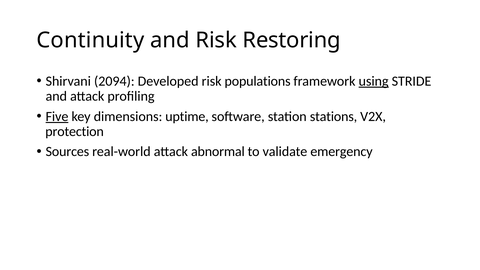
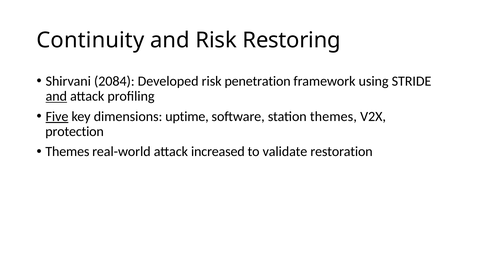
2094: 2094 -> 2084 (114, 81)
populations: populations -> penetration (258, 81)
using underline: present -> none (374, 81)
and underline: none -> present (56, 96)
station stations: stations -> themes (333, 116)
Sources: Sources -> Themes (67, 152)
abnormal: abnormal -> increased (218, 152)
emergency: emergency -> restoration (342, 152)
